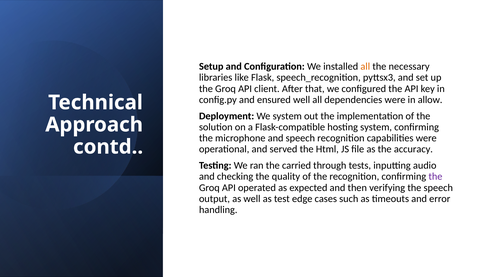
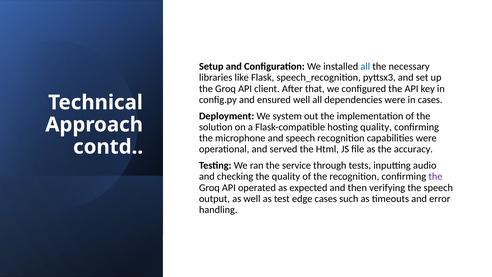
all colour: orange -> blue (365, 66)
in allow: allow -> cases (430, 100)
hosting system: system -> quality (376, 127)
carried: carried -> service (296, 165)
